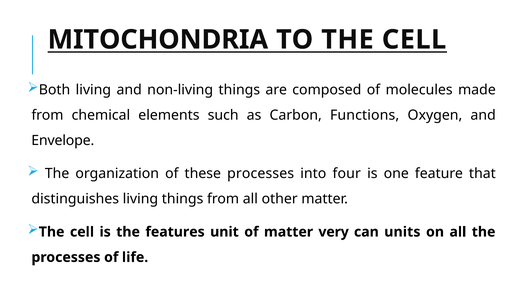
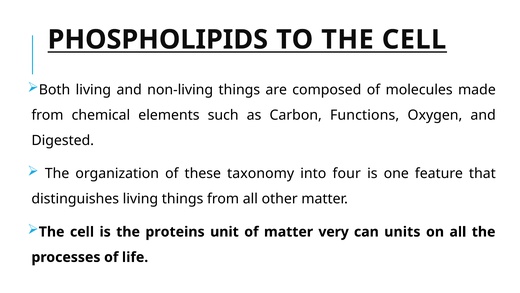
MITOCHONDRIA: MITOCHONDRIA -> PHOSPHOLIPIDS (158, 40)
Envelope: Envelope -> Digested (63, 140)
these processes: processes -> taxonomy (261, 173)
features: features -> proteins (175, 232)
